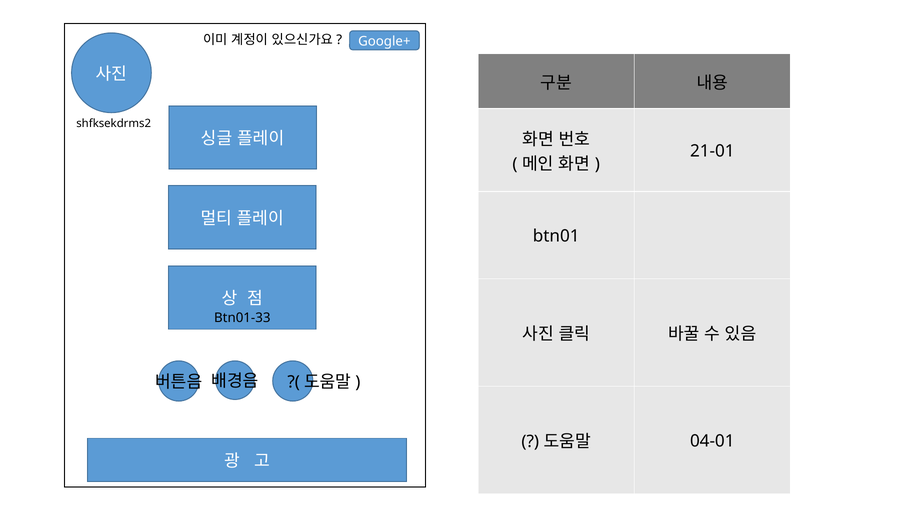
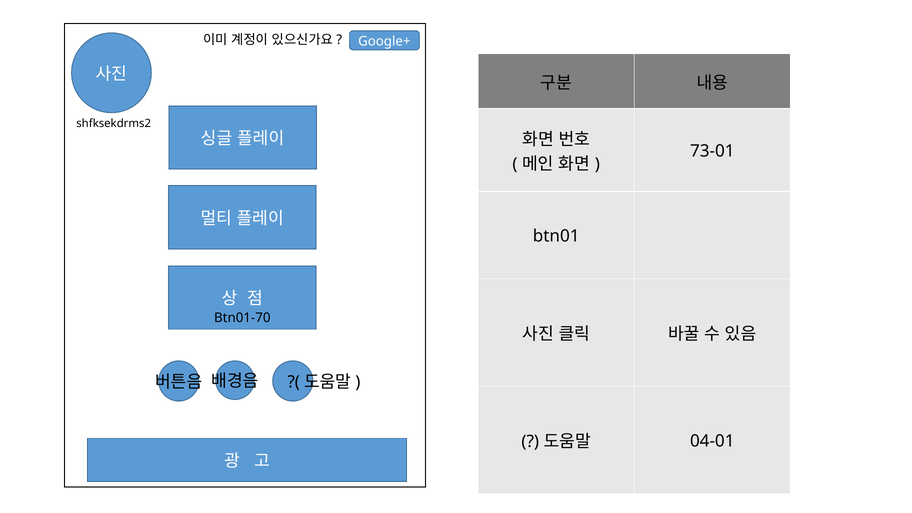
21-01: 21-01 -> 73-01 (712, 151)
Btn01-33: Btn01-33 -> Btn01-70 (242, 318)
